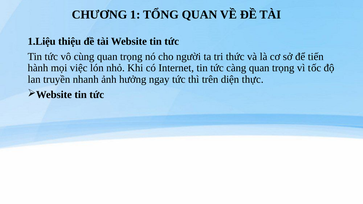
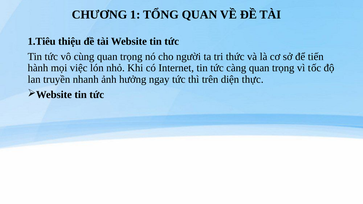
1.Liệu: 1.Liệu -> 1.Tiêu (42, 41)
